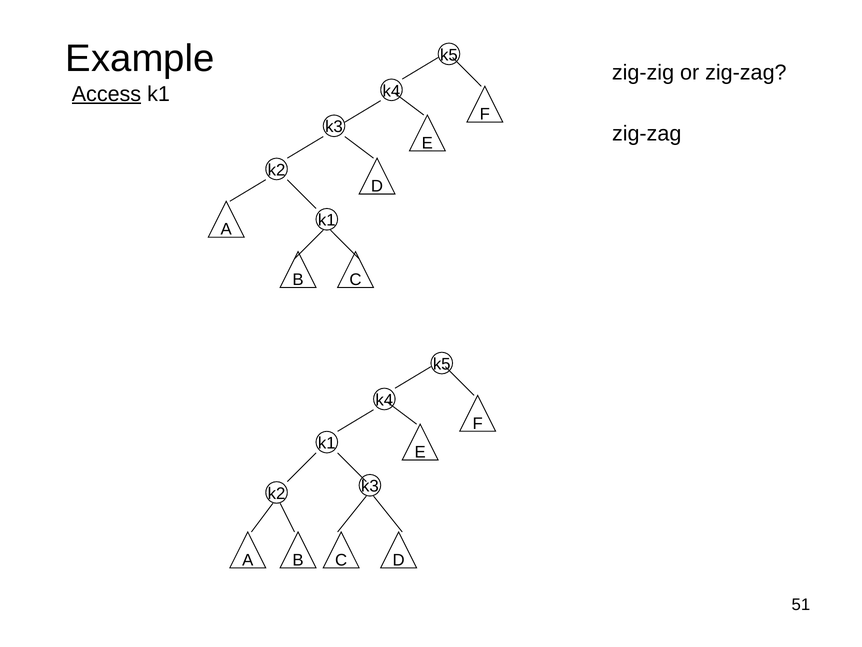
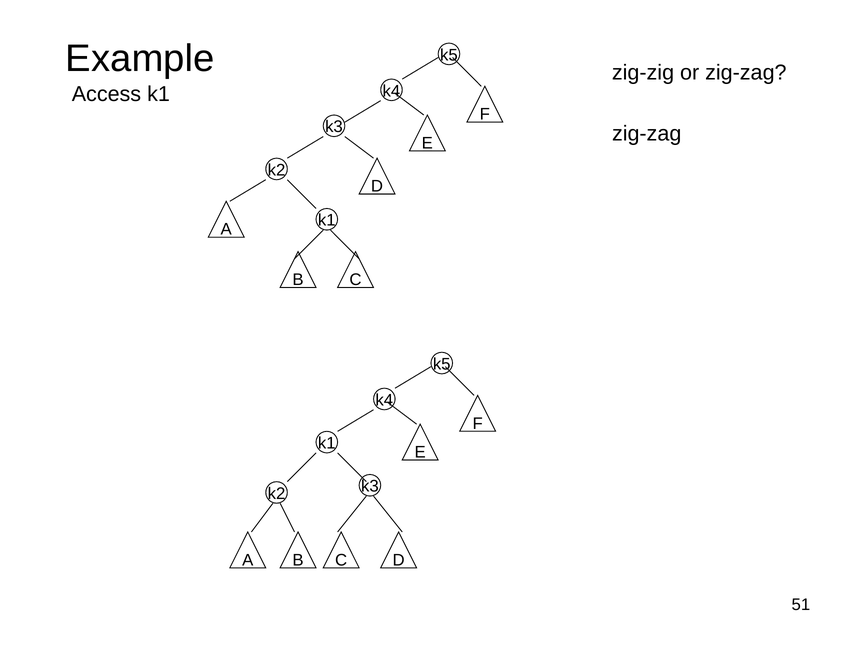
Access underline: present -> none (106, 94)
